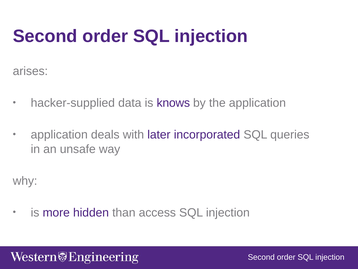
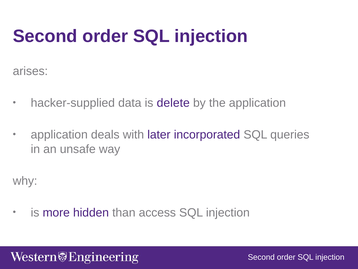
knows: knows -> delete (173, 103)
